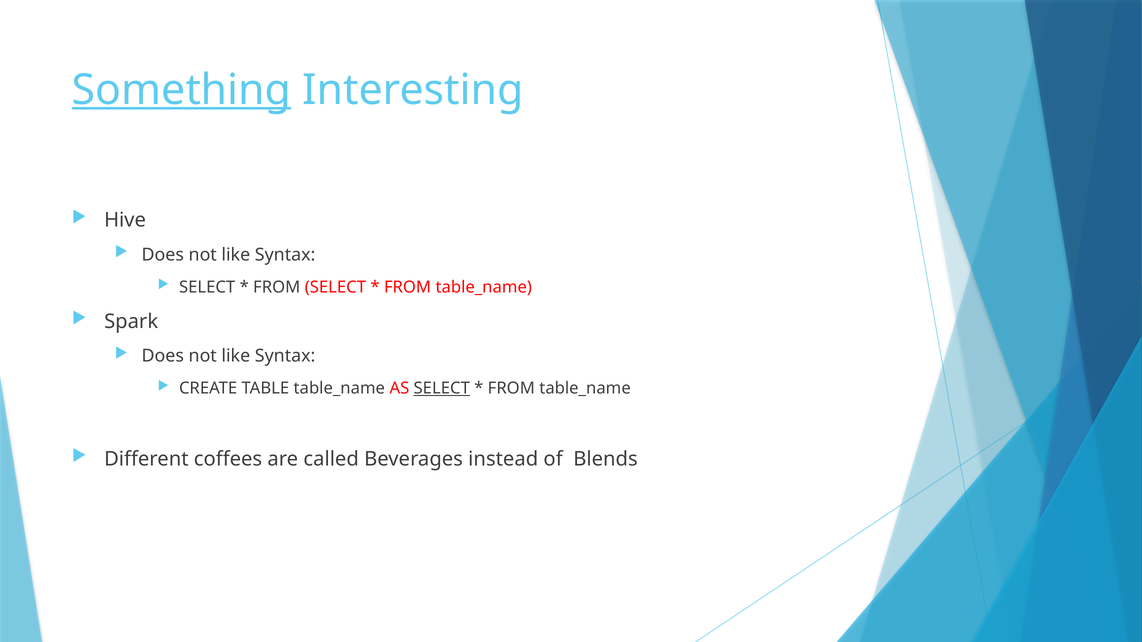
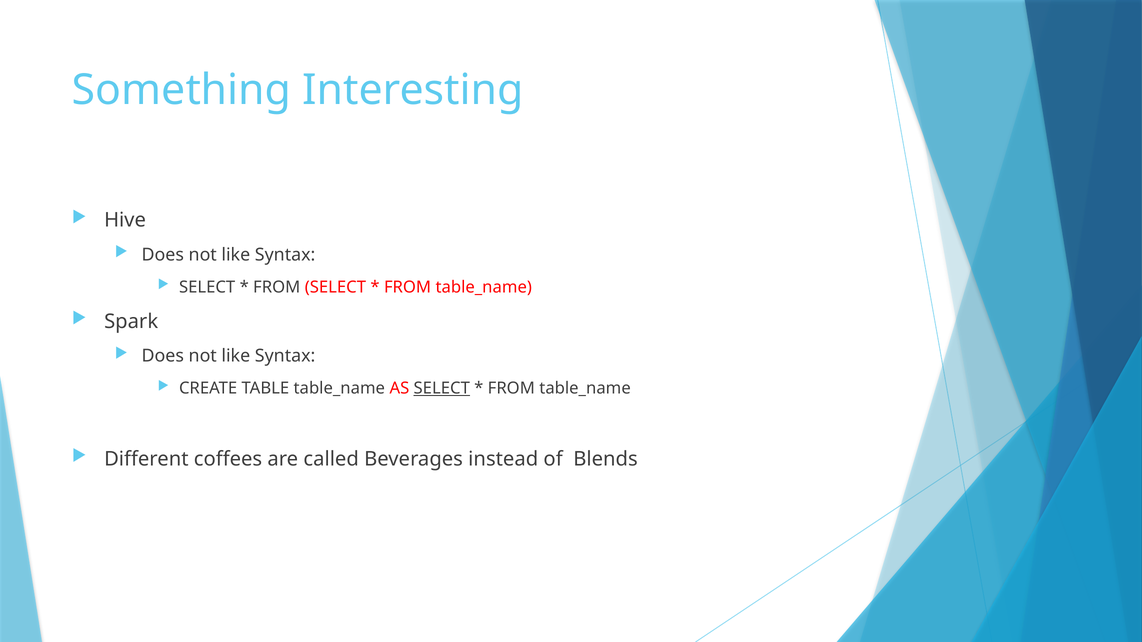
Something underline: present -> none (182, 90)
